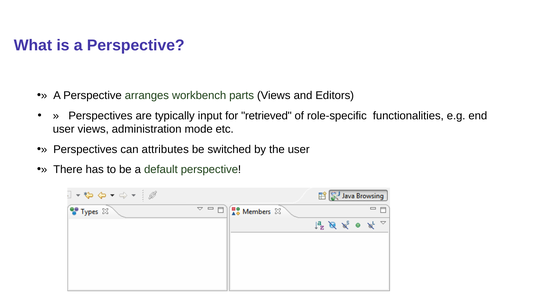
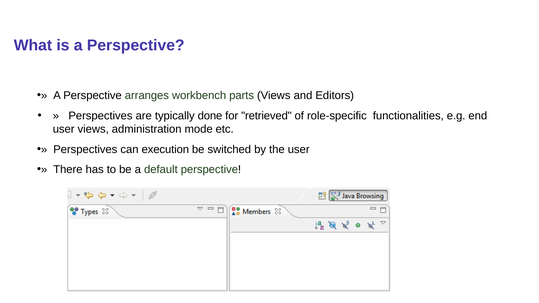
input: input -> done (210, 116)
attributes: attributes -> execution (165, 149)
